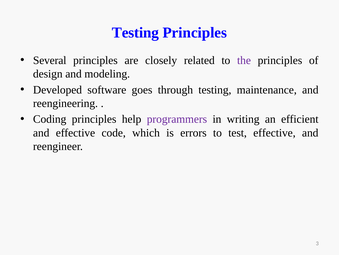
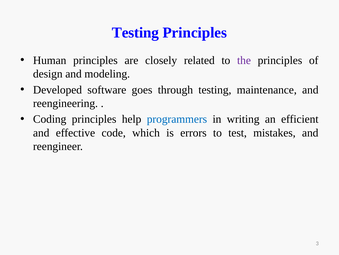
Several: Several -> Human (50, 60)
programmers colour: purple -> blue (177, 119)
test effective: effective -> mistakes (274, 132)
